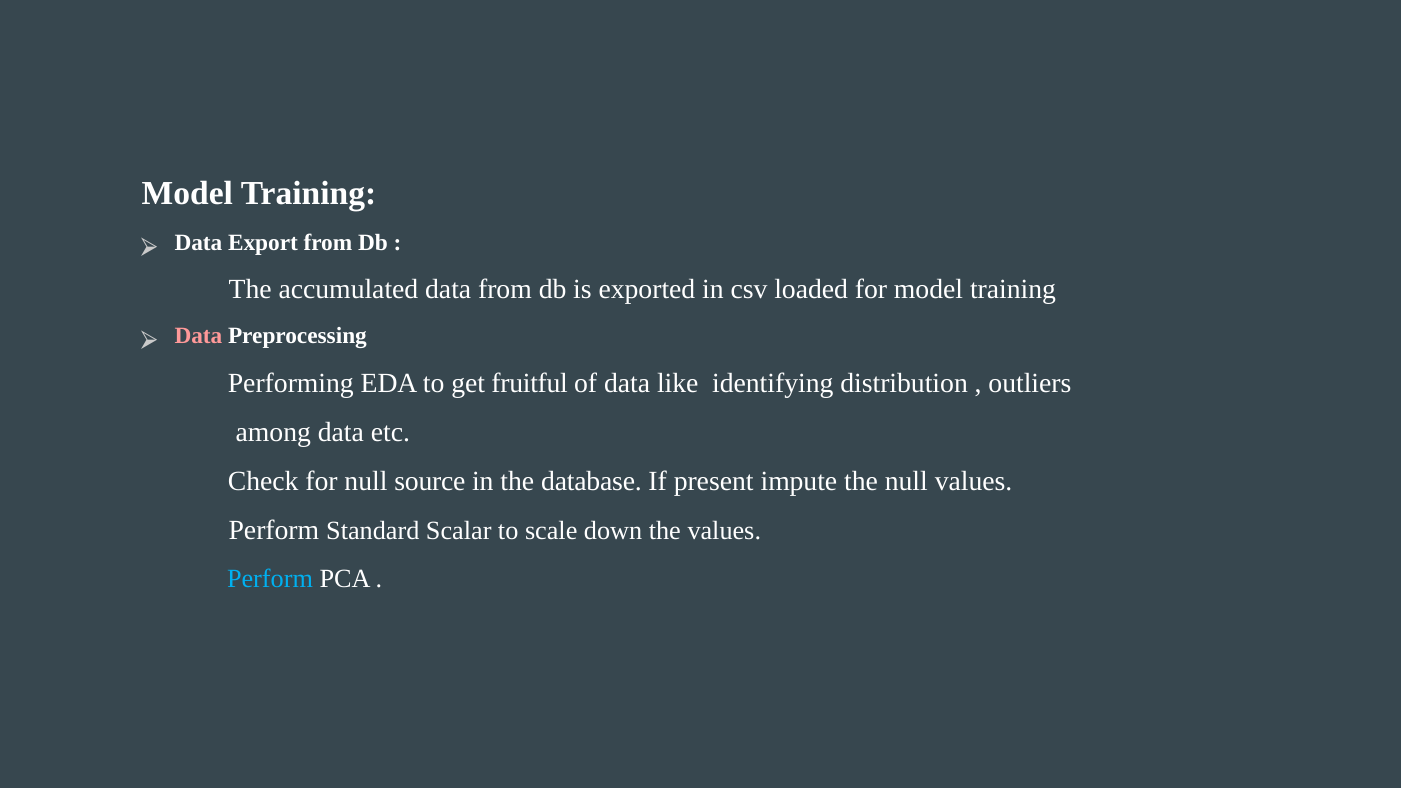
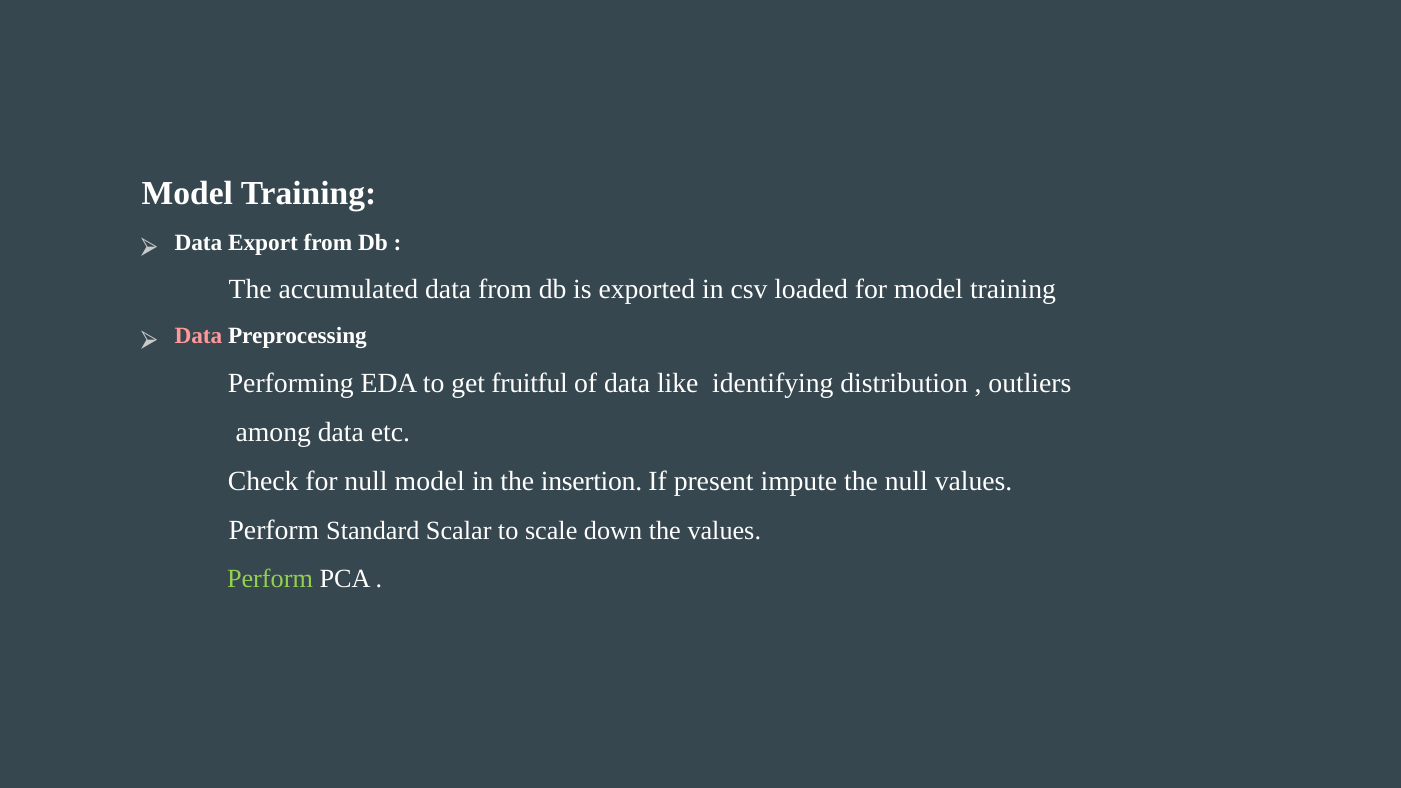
null source: source -> model (430, 481)
database: database -> insertion (592, 481)
Perform colour: light blue -> light green (270, 579)
